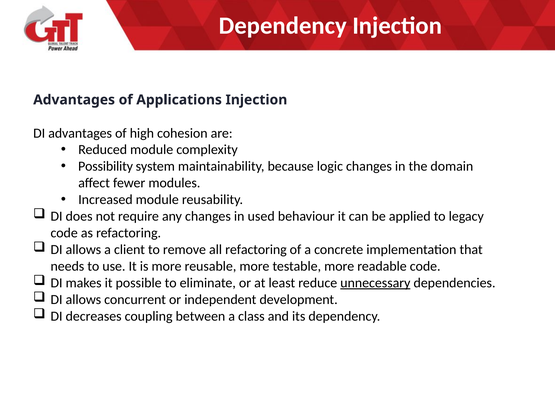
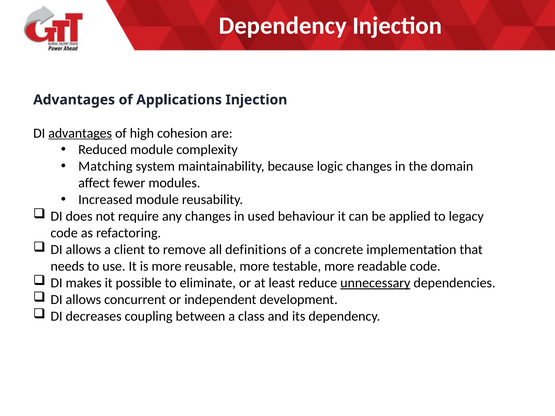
advantages underline: none -> present (80, 133)
Possibility: Possibility -> Matching (105, 166)
all refactoring: refactoring -> definitions (256, 250)
